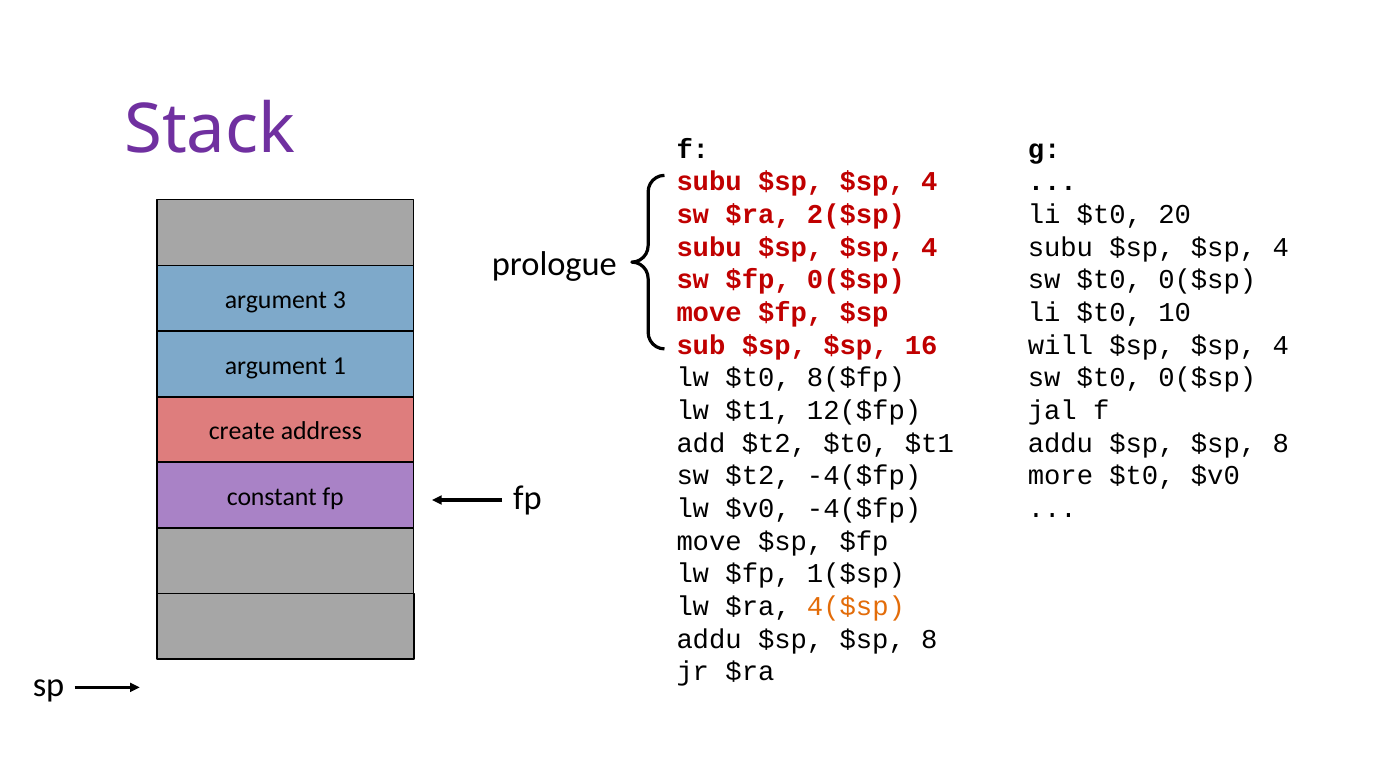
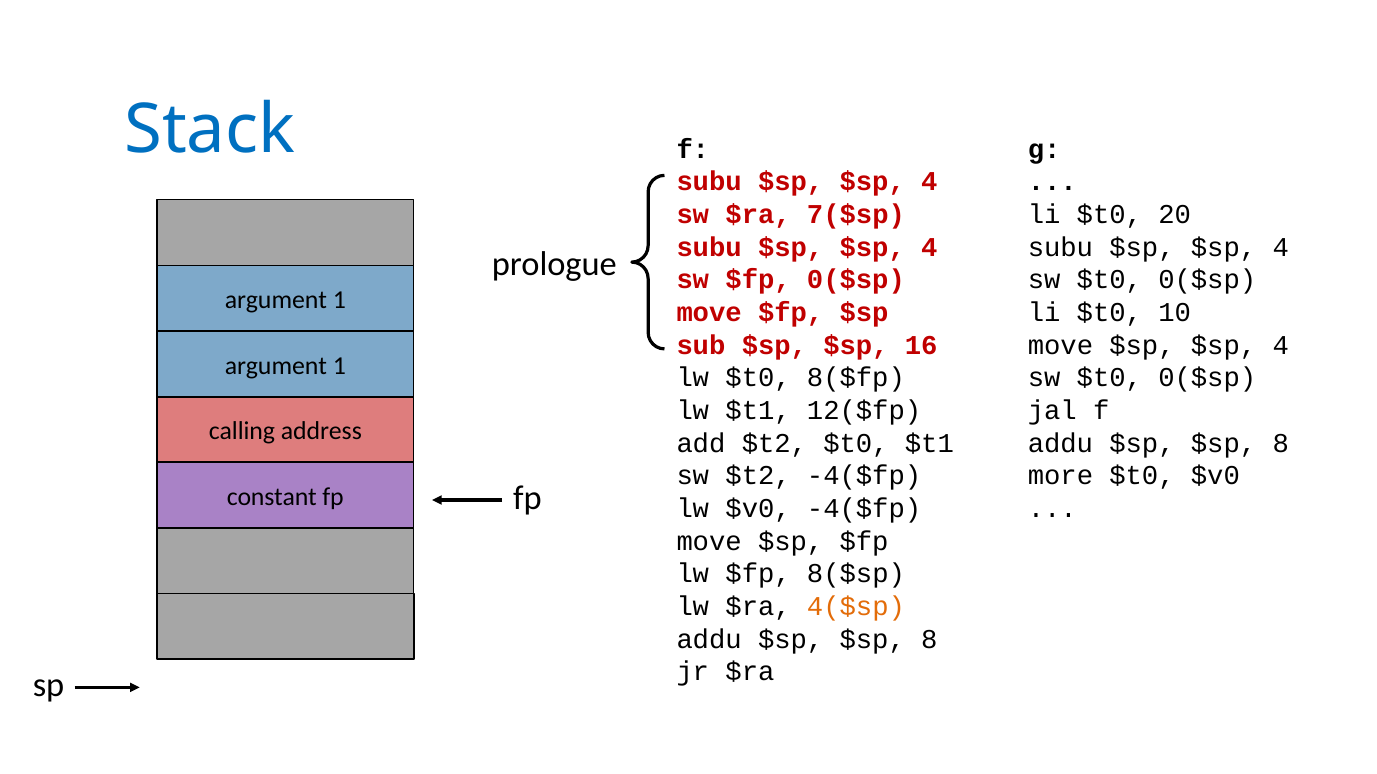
Stack colour: purple -> blue (210, 130)
2($sp: 2($sp -> 7($sp (856, 215)
3: 3 -> 1 (339, 300)
will: will -> move (1060, 345)
create: create -> calling (242, 431)
1($sp: 1($sp -> 8($sp (856, 574)
